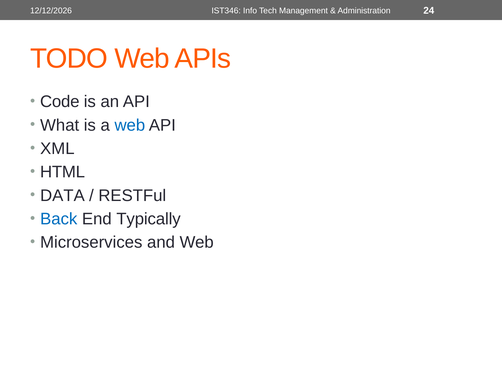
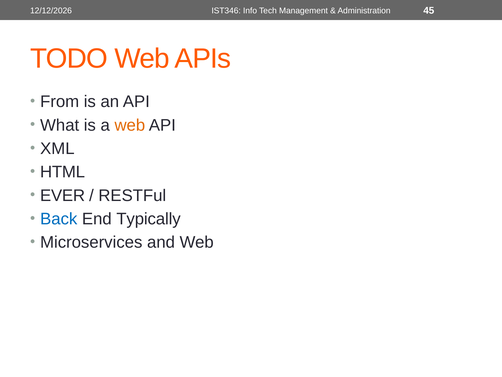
24: 24 -> 45 (429, 11)
Code: Code -> From (60, 102)
web colour: blue -> orange (130, 125)
DATA: DATA -> EVER (63, 195)
